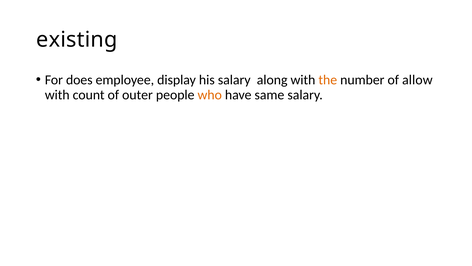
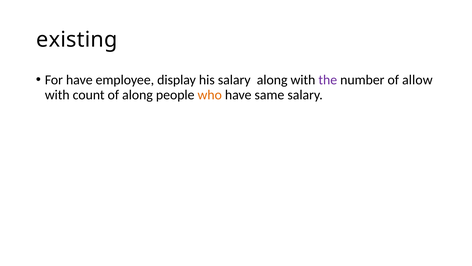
For does: does -> have (79, 80)
the colour: orange -> purple (328, 80)
of outer: outer -> along (138, 95)
